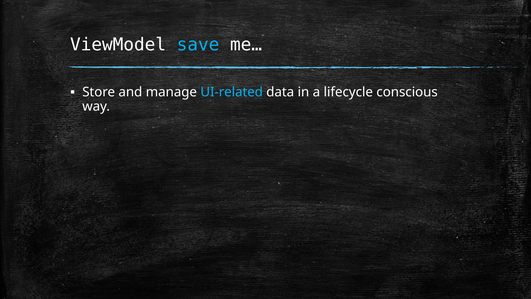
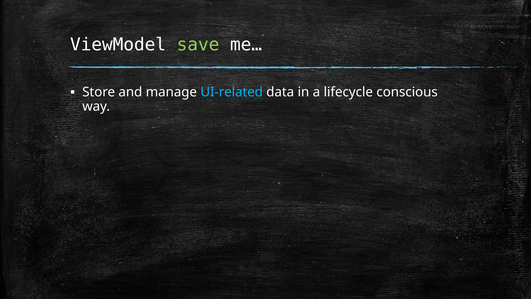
save colour: light blue -> light green (198, 45)
